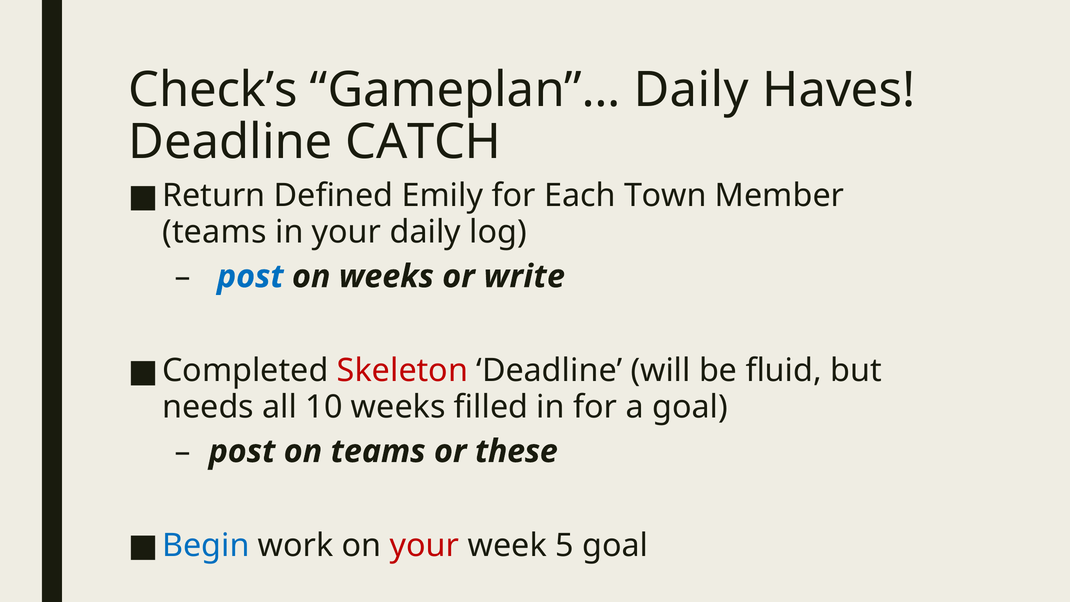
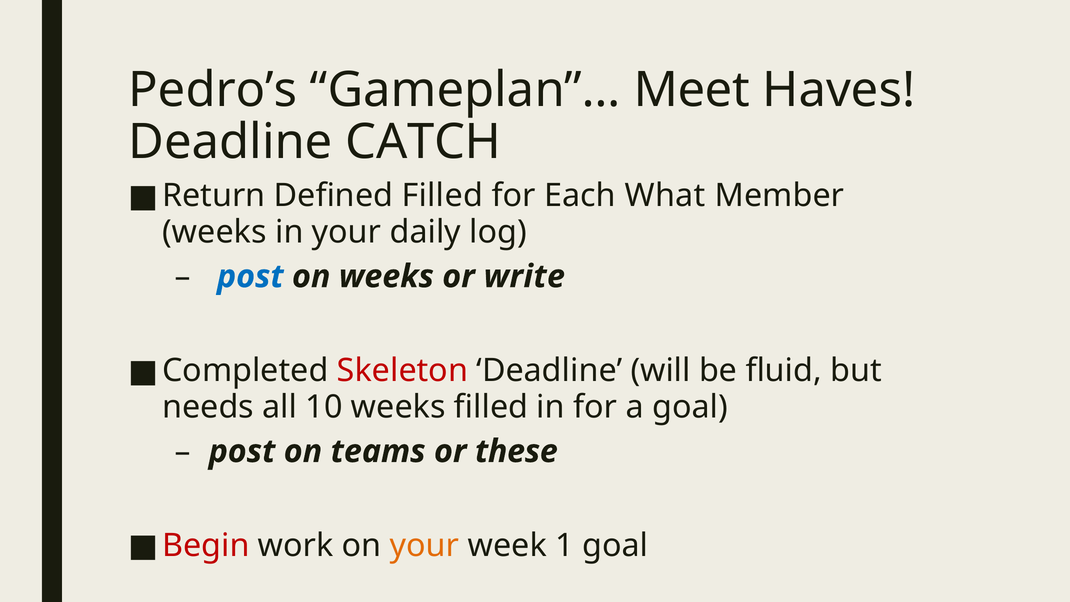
Check’s: Check’s -> Pedro’s (213, 90)
Gameplan”… Daily: Daily -> Meet (692, 90)
Defined Emily: Emily -> Filled (442, 196)
Town: Town -> What (665, 196)
teams: teams -> weeks (214, 232)
Begin colour: blue -> red (206, 545)
your colour: red -> orange (425, 545)
5: 5 -> 1 (564, 545)
